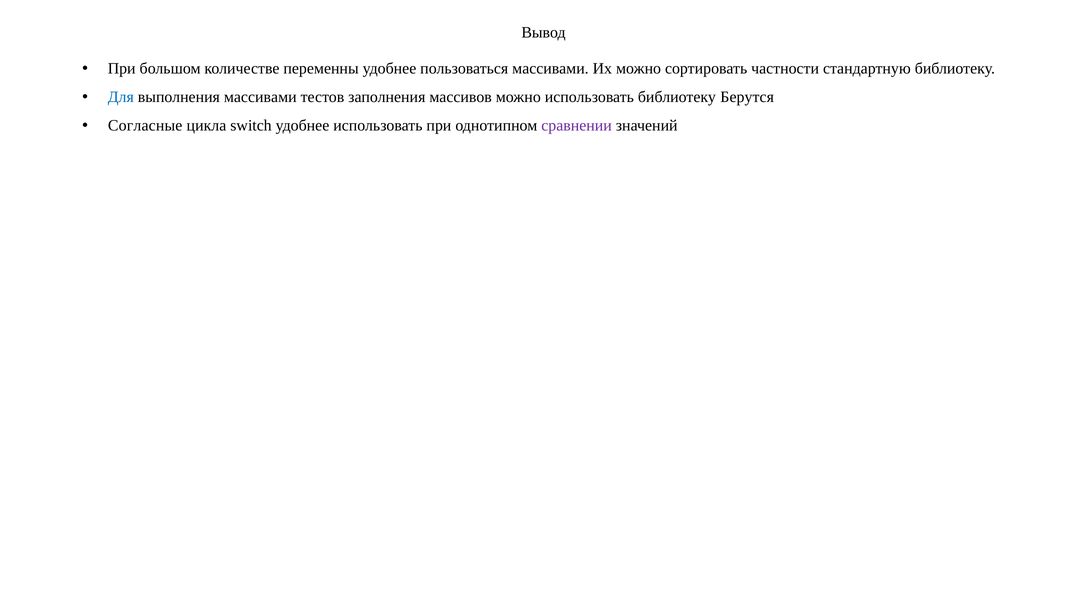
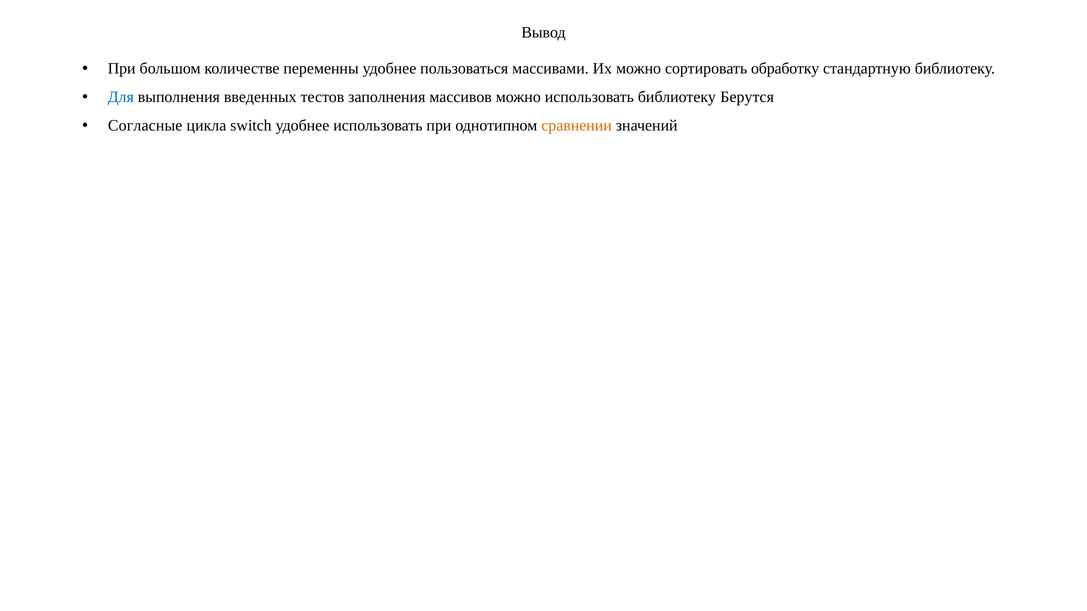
частности: частности -> обработку (785, 69)
выполнения массивами: массивами -> введенных (260, 97)
сравнении colour: purple -> orange (577, 126)
